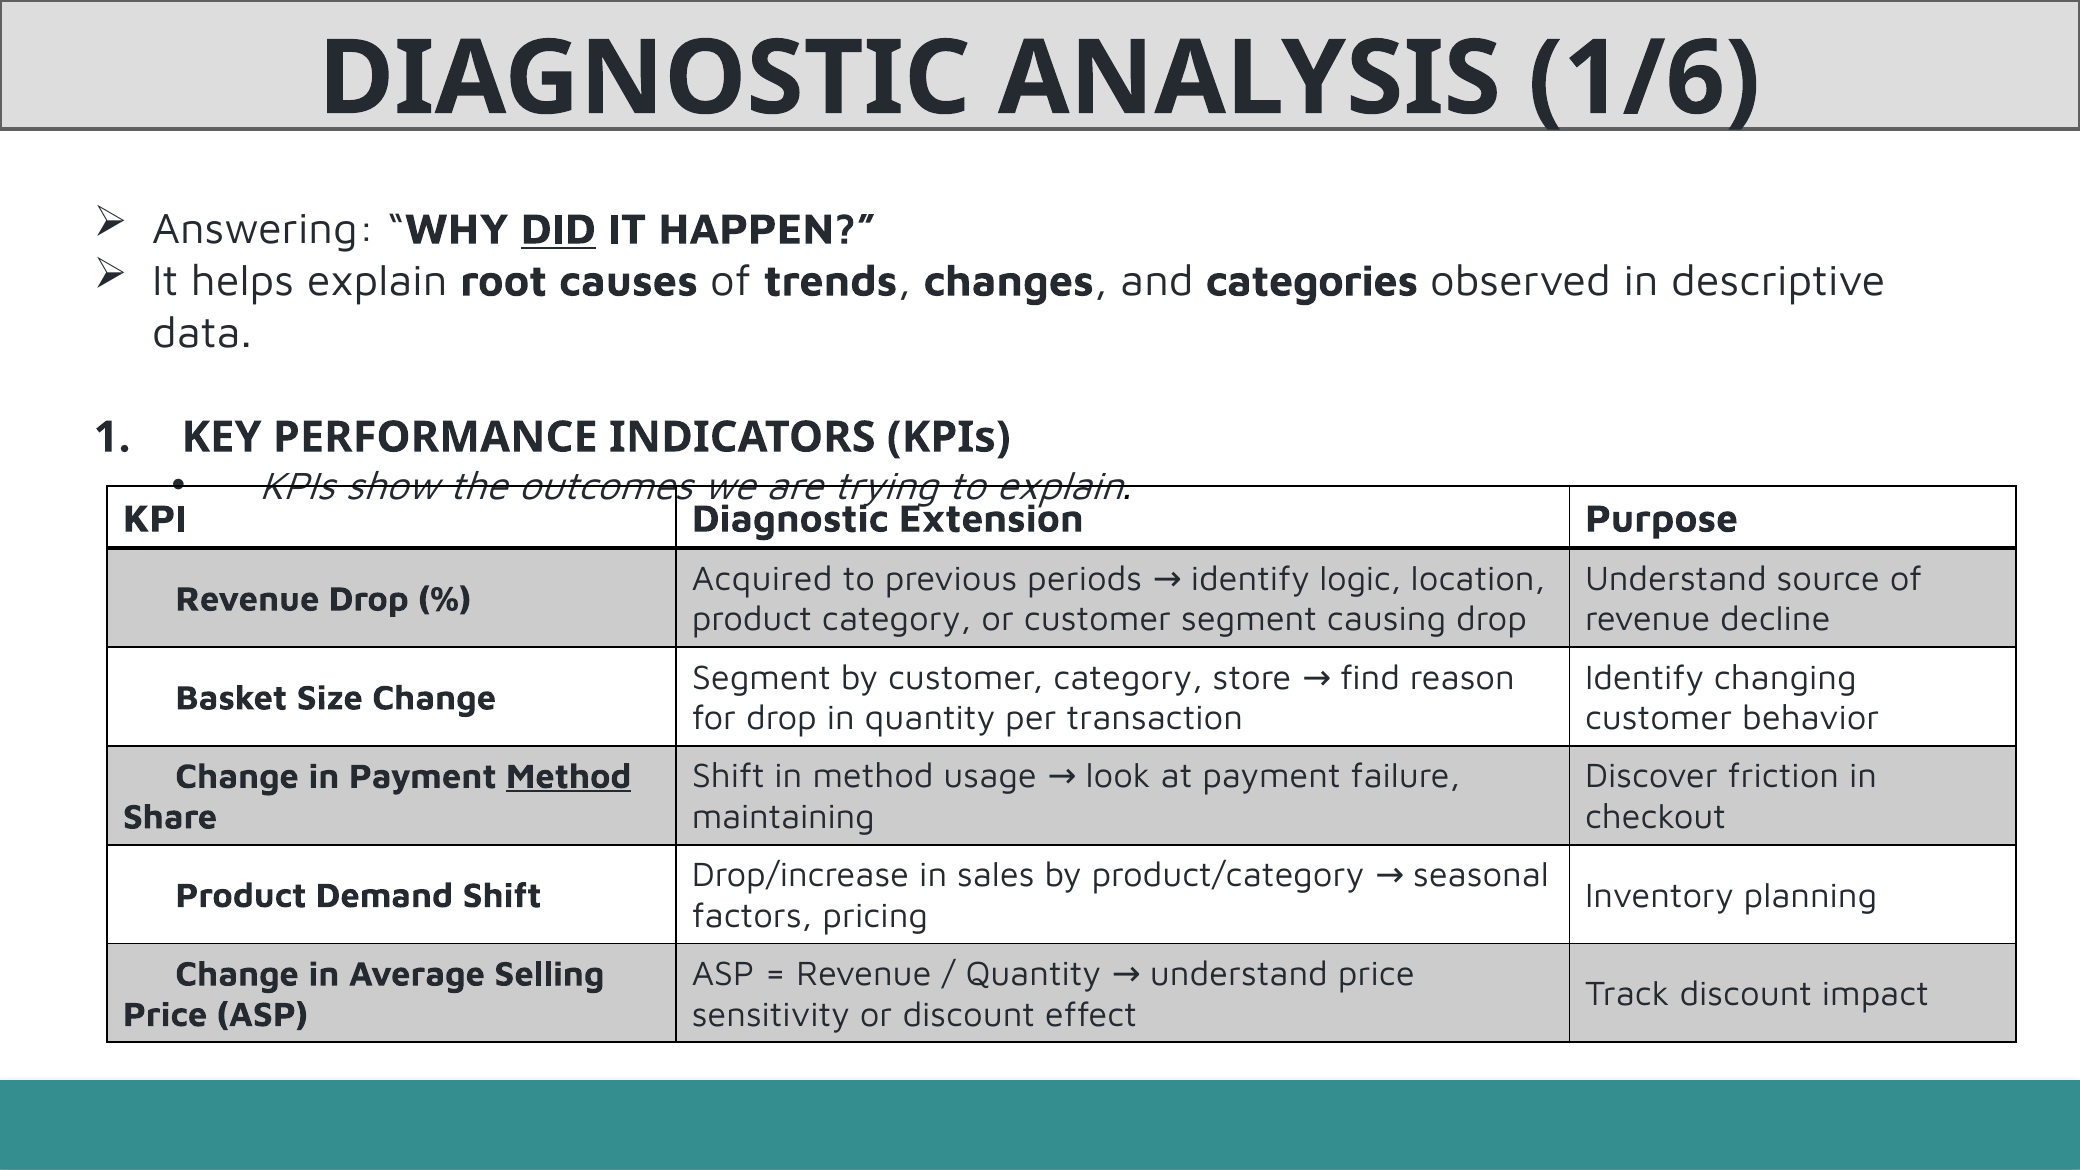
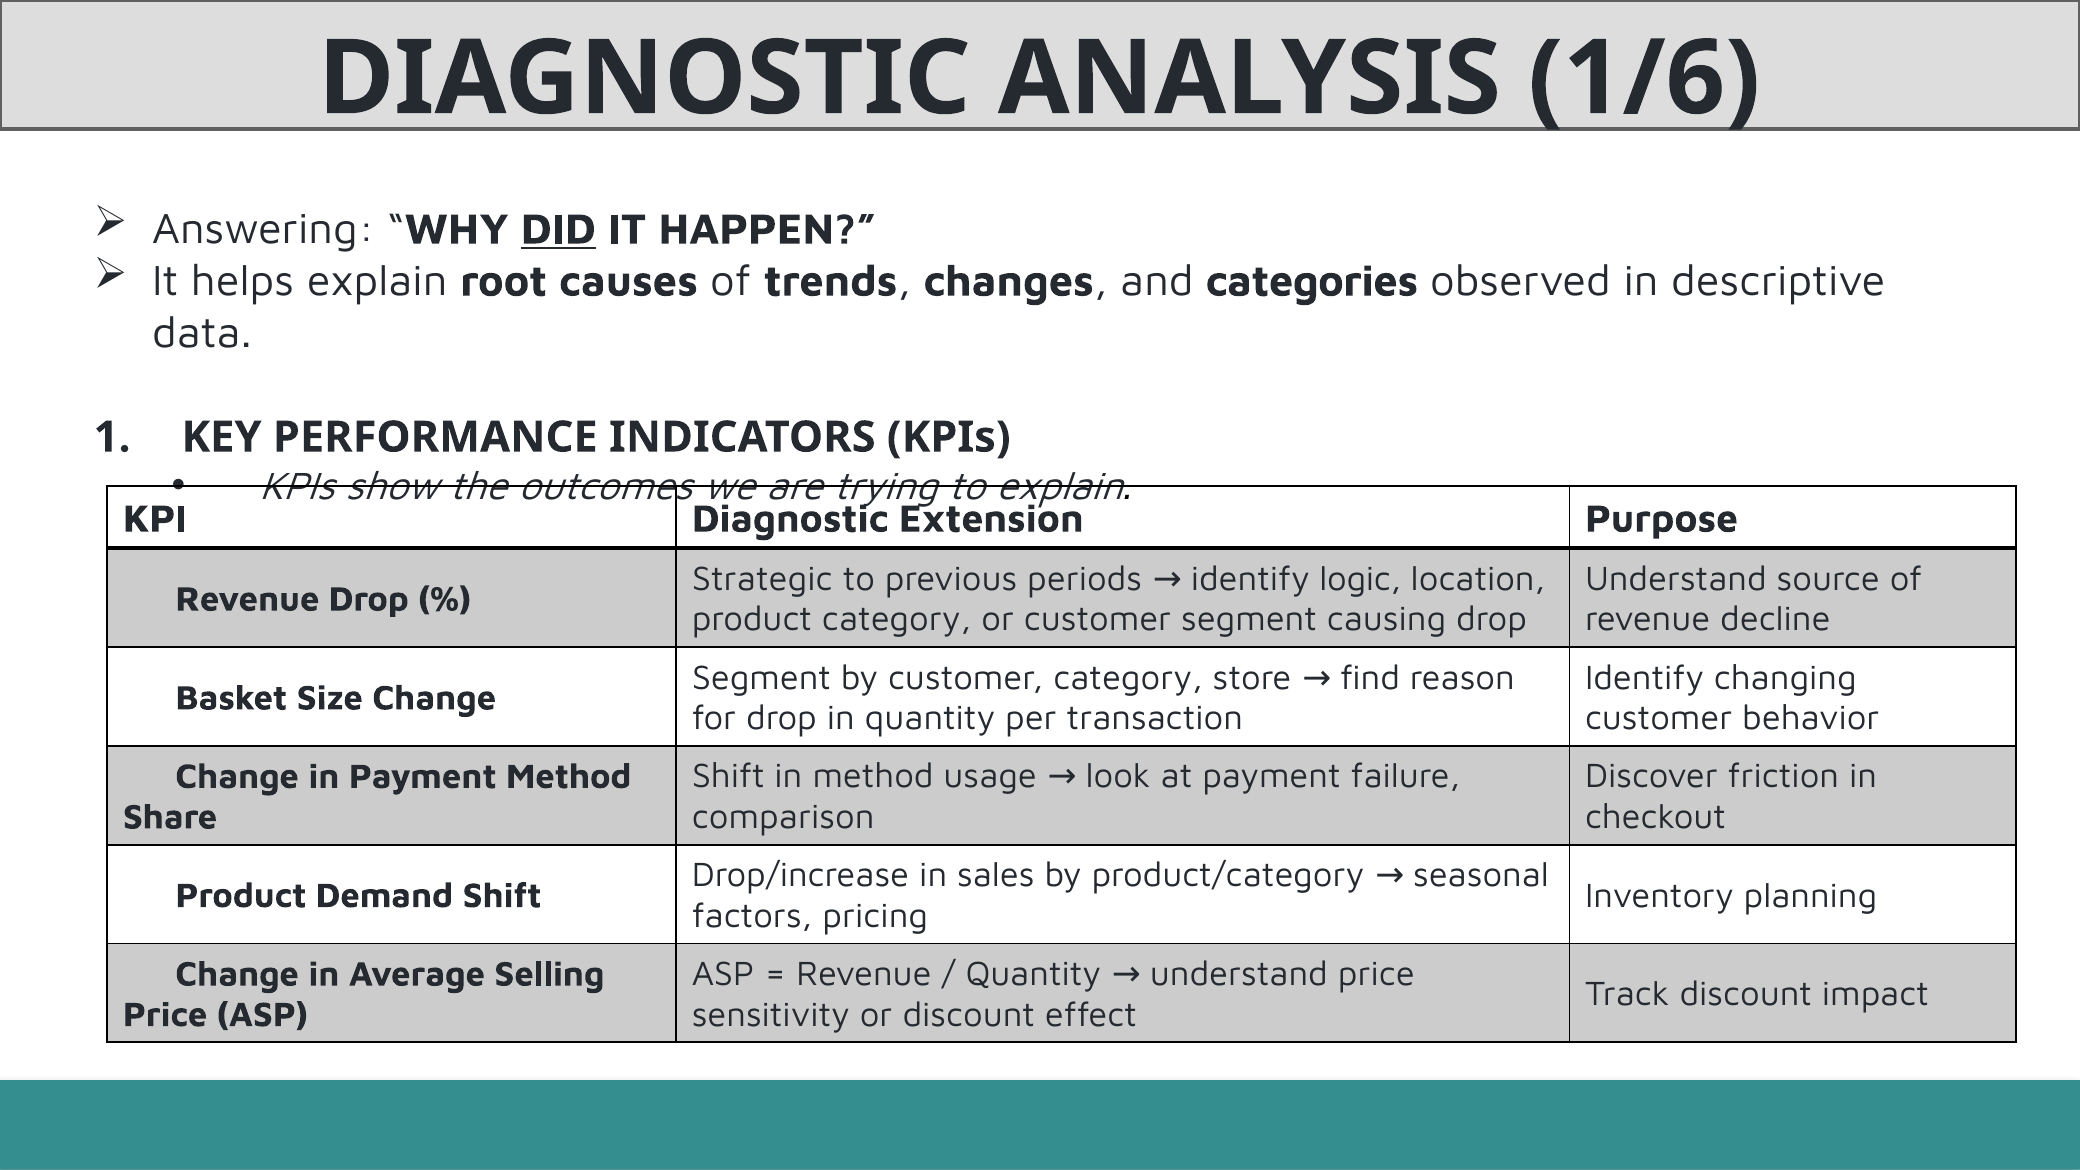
Acquired: Acquired -> Strategic (762, 579)
Method underline: present -> none (569, 776)
maintaining: maintaining -> comparison (783, 817)
